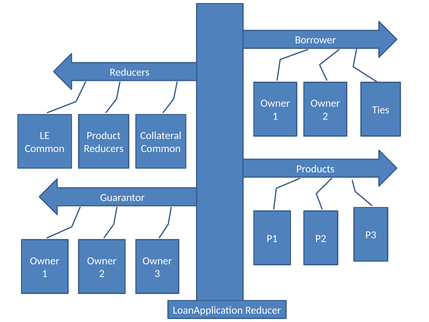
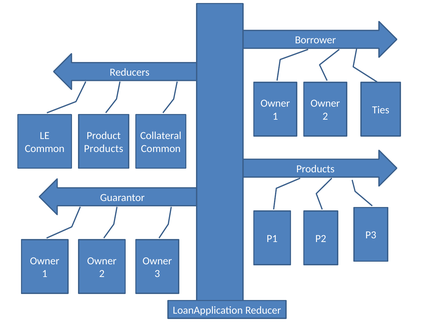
Reducers: Reducers -> Products (104, 148)
